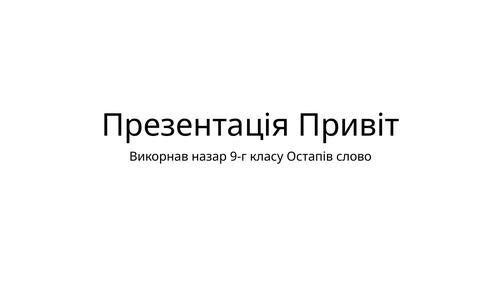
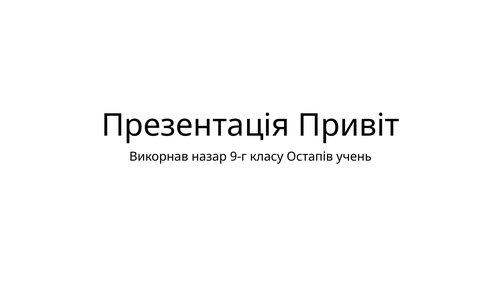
слово: слово -> учень (354, 157)
